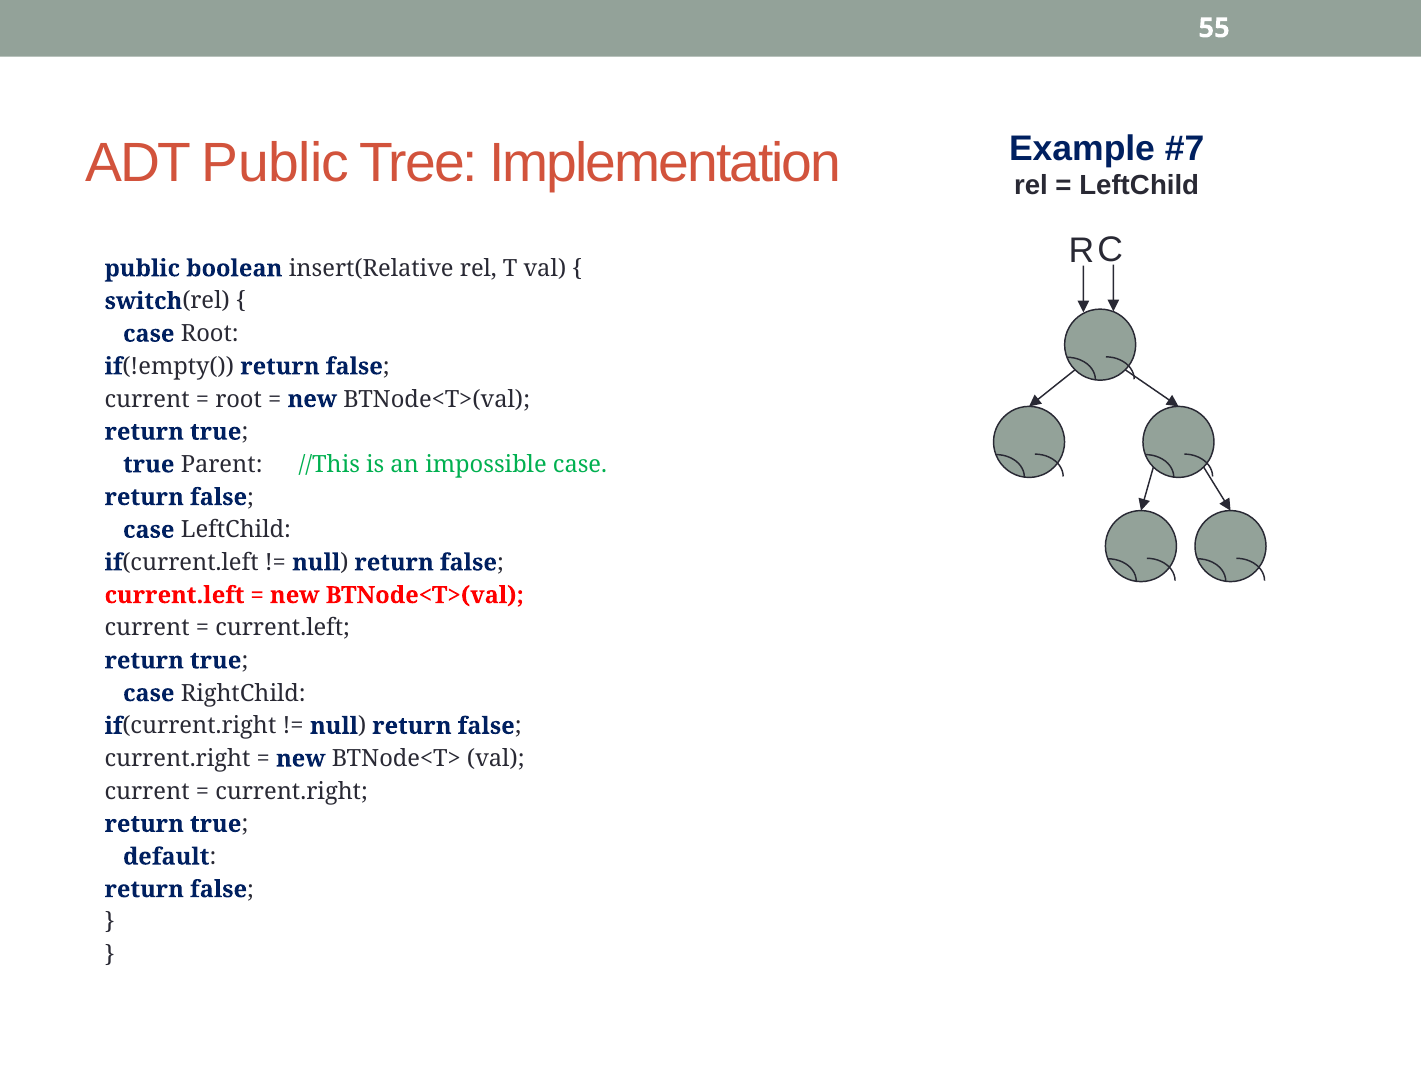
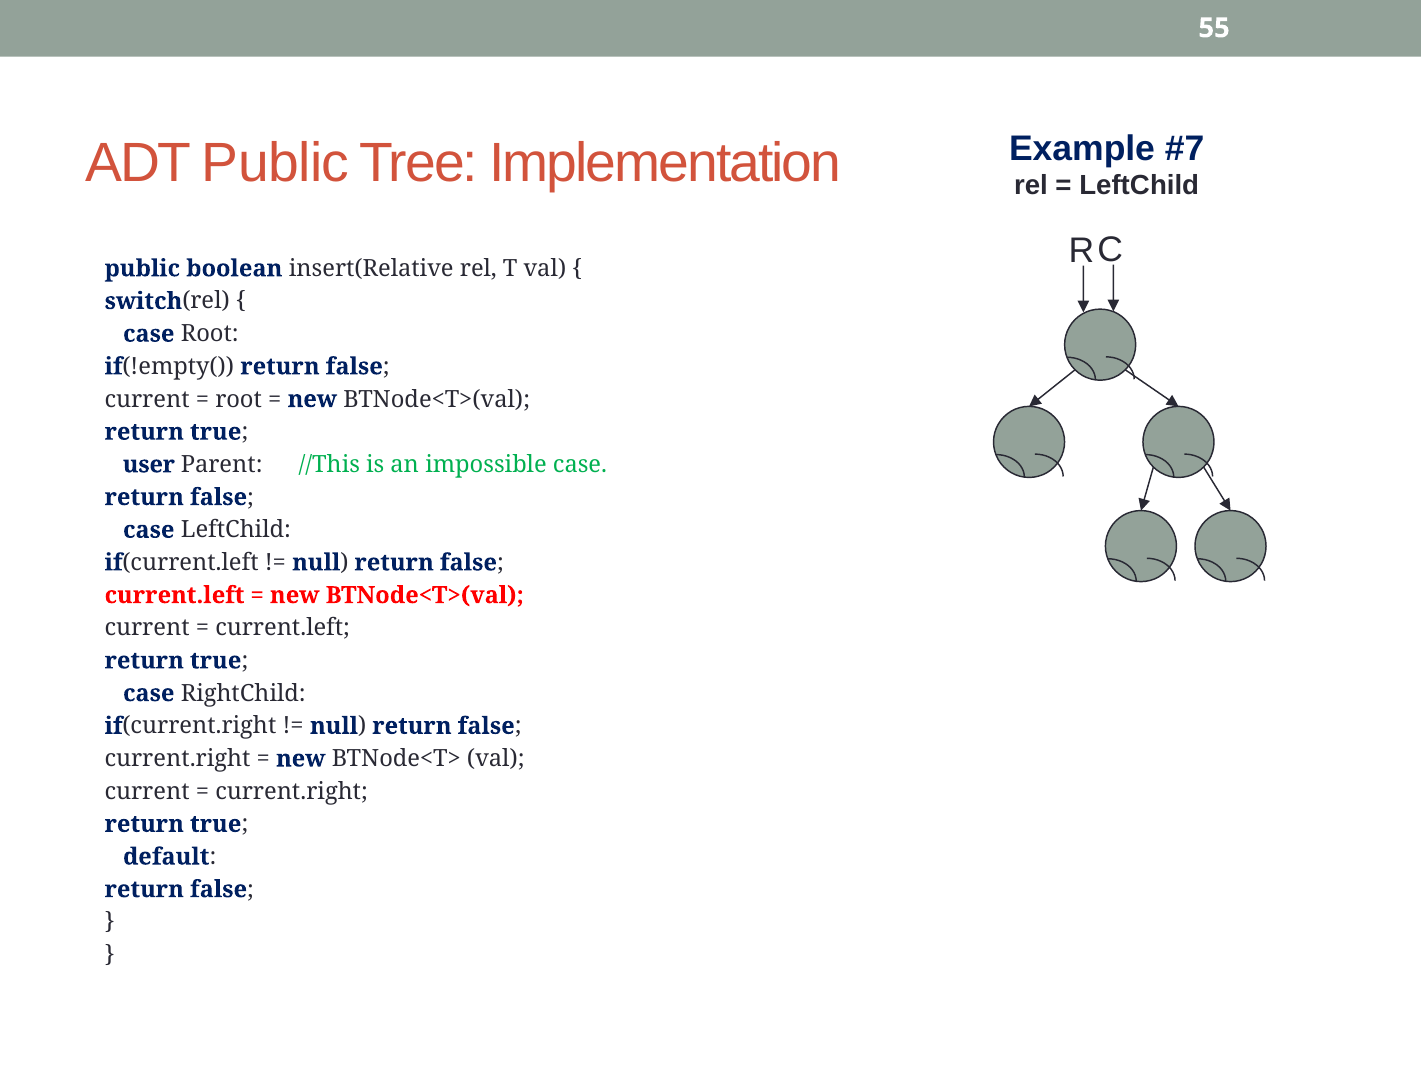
true: true -> user (149, 464)
